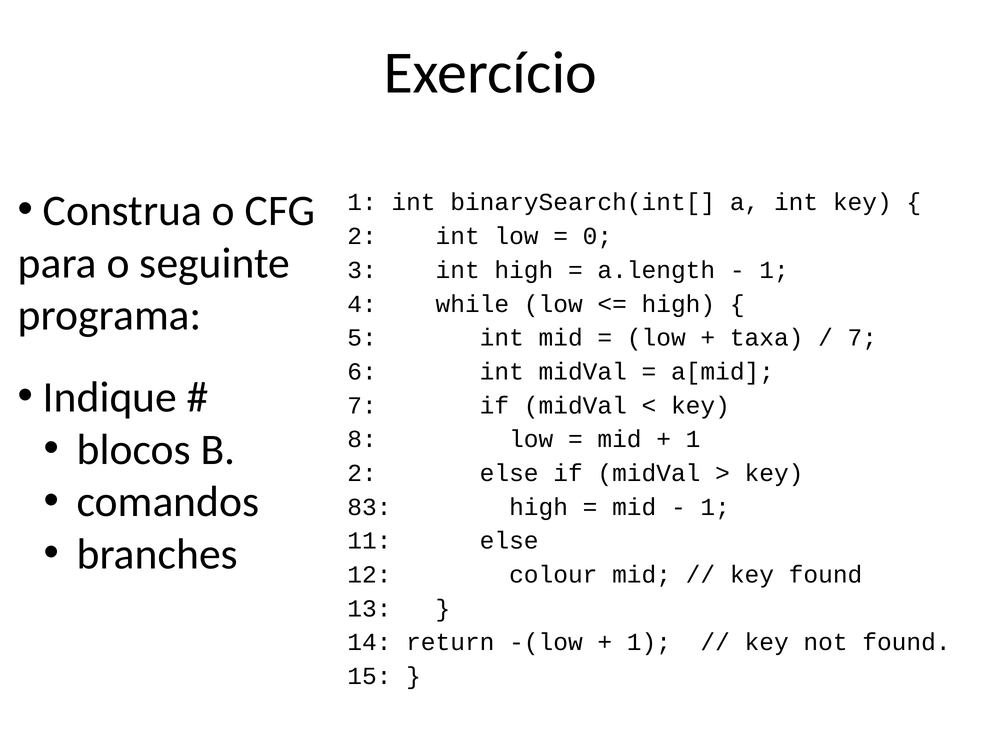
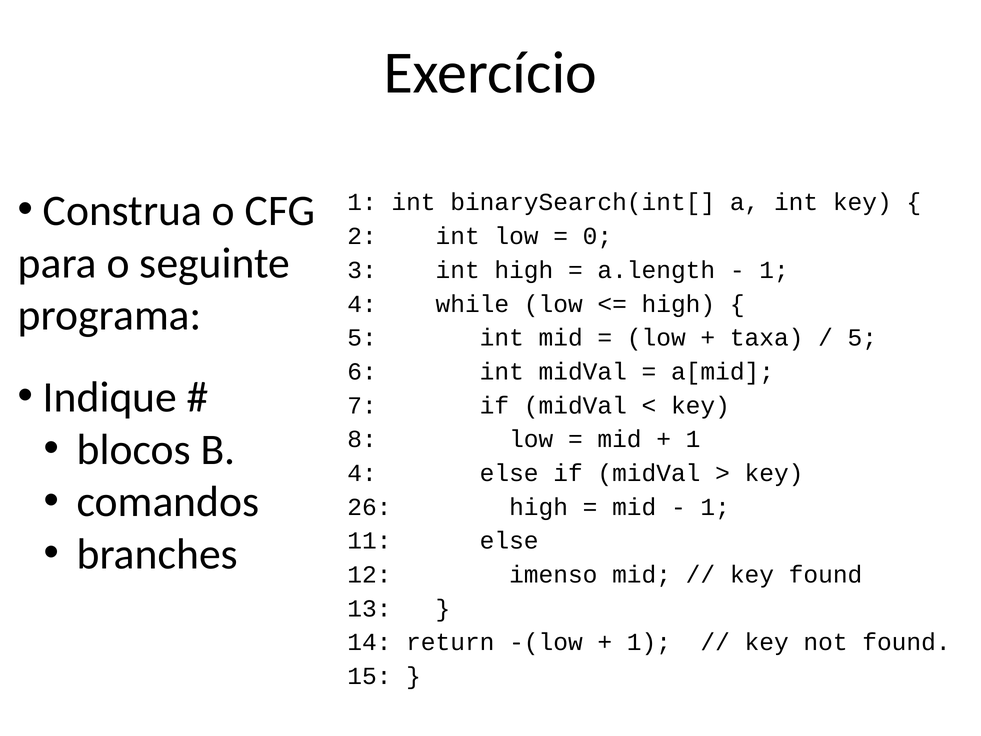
7: 7 -> 5 (862, 338)
2: 2 -> 4 (362, 473)
83: 83 -> 26 (369, 507)
colour: colour -> imenso (553, 574)
